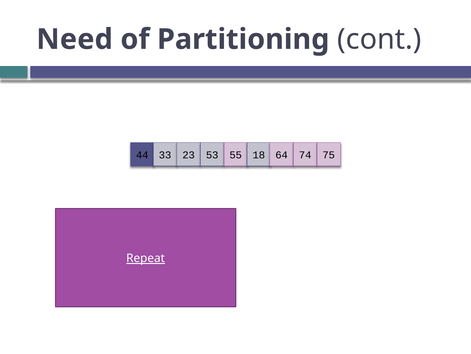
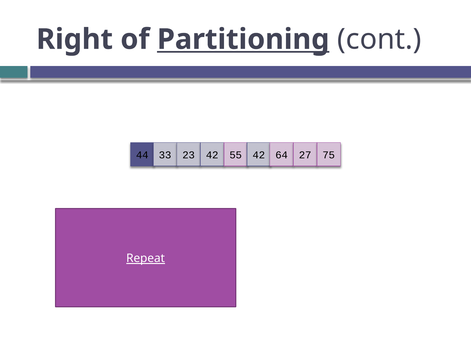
Need: Need -> Right (75, 39)
Partitioning underline: none -> present (243, 39)
23 53: 53 -> 42 (212, 155)
55 18: 18 -> 42 (259, 155)
74: 74 -> 27 (305, 155)
